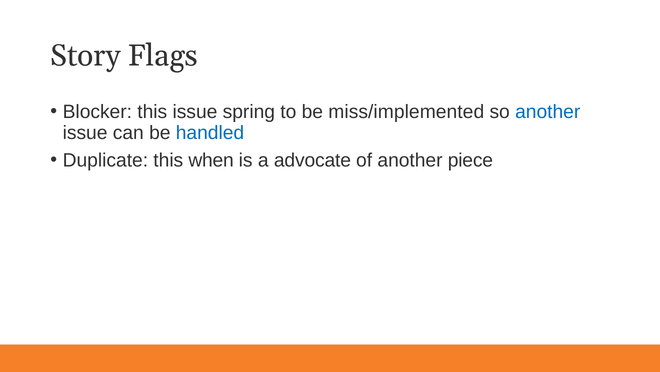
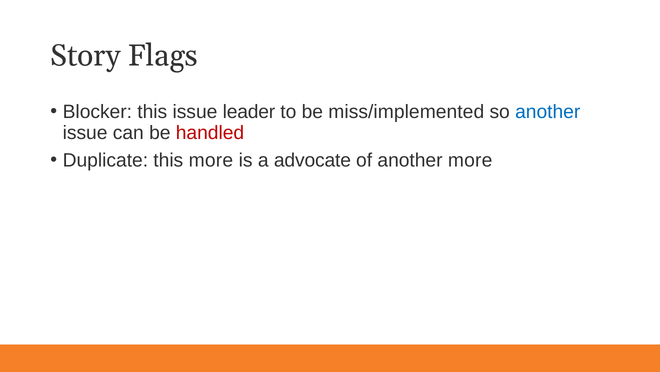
spring: spring -> leader (249, 112)
handled colour: blue -> red (210, 132)
this when: when -> more (211, 160)
another piece: piece -> more (470, 160)
